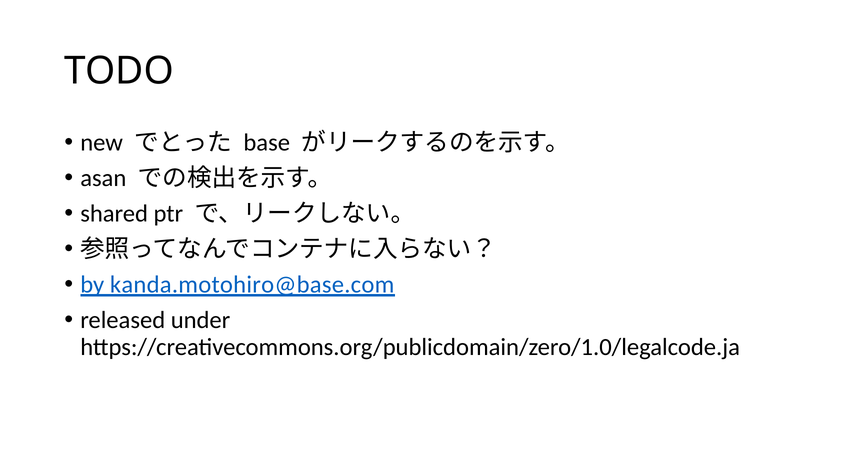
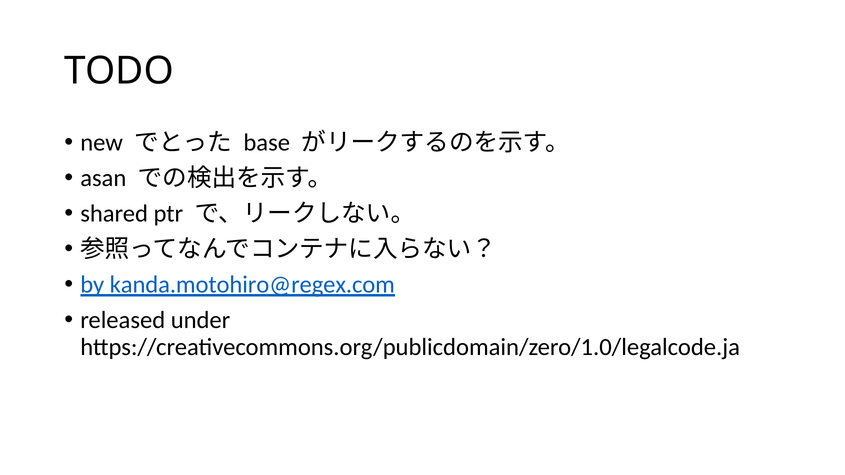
kanda.motohiro@base.com: kanda.motohiro@base.com -> kanda.motohiro@regex.com (252, 285)
